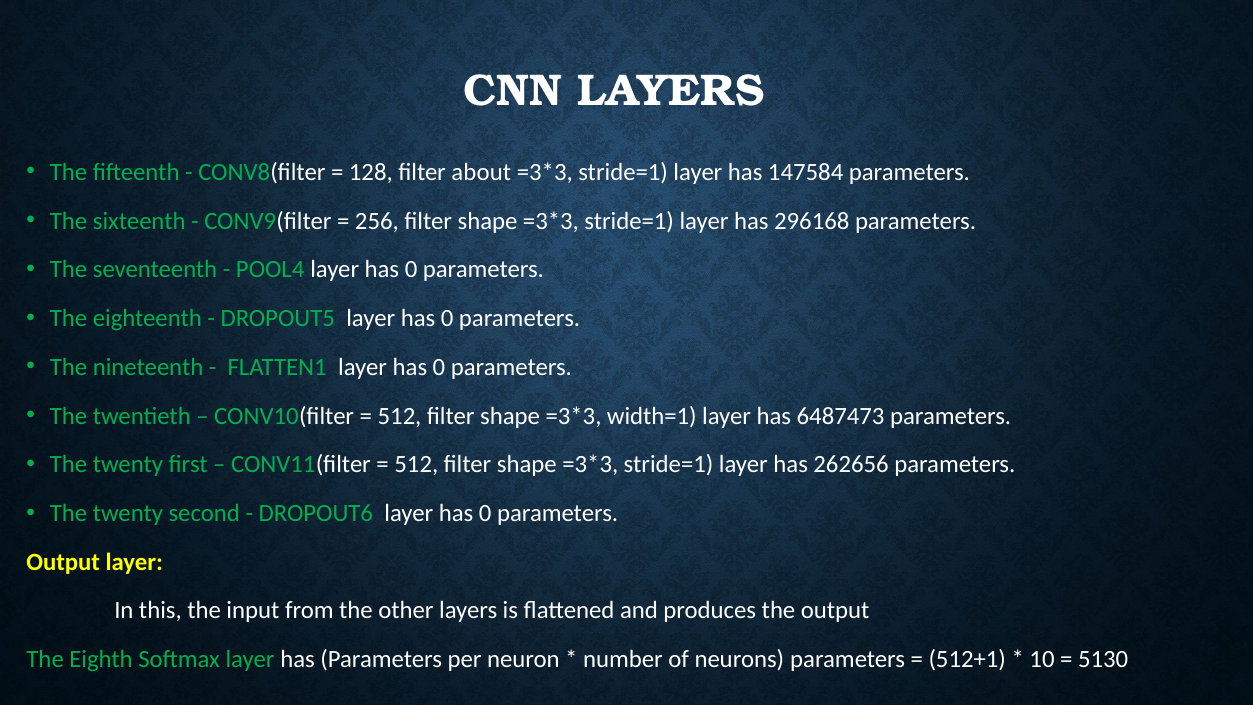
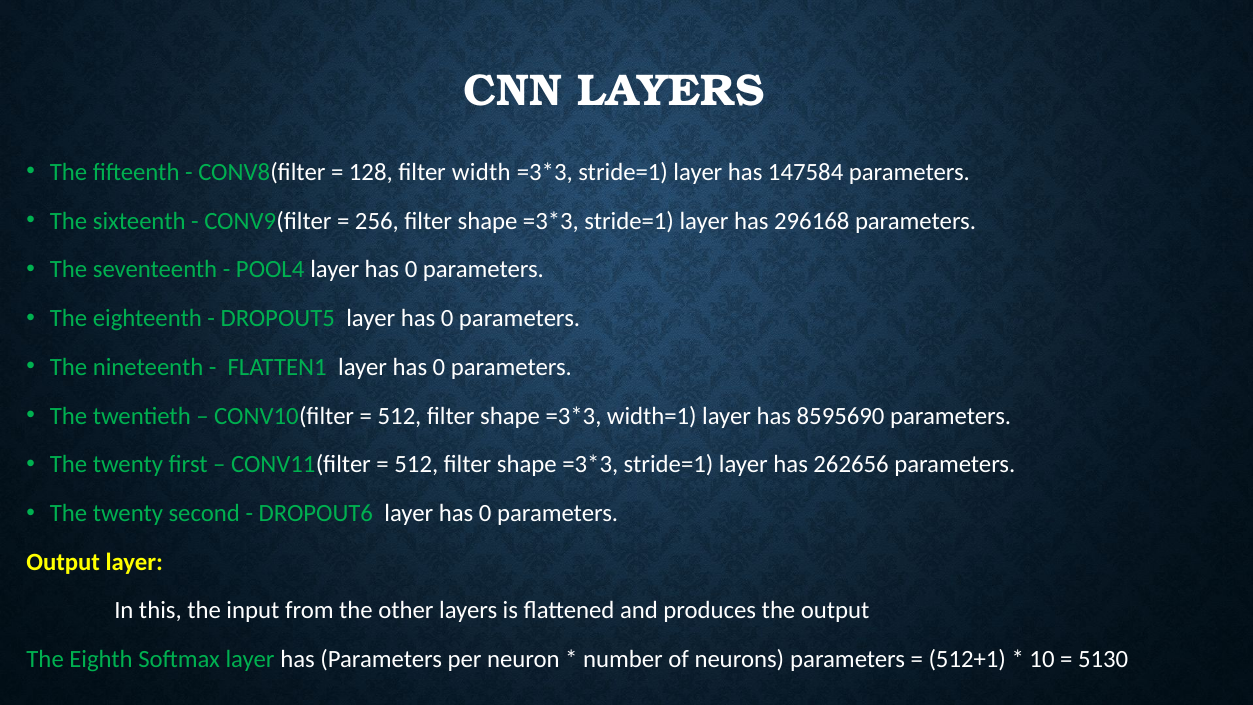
about: about -> width (481, 172)
6487473: 6487473 -> 8595690 (841, 416)
